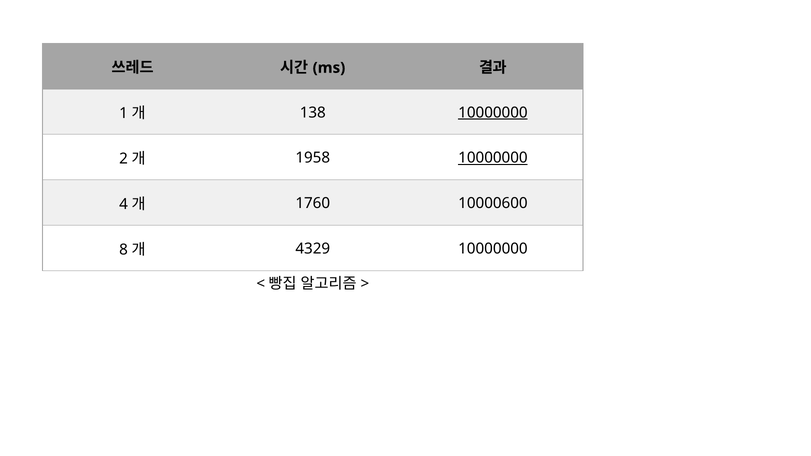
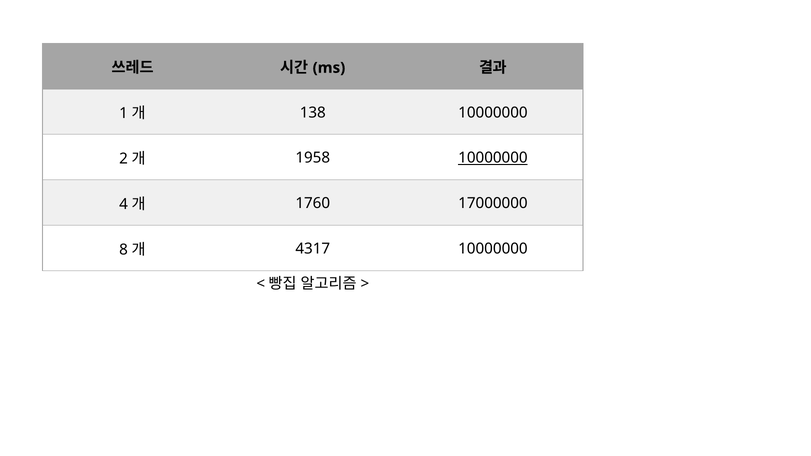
10000000 underline: present -> none (493, 113)
10000600: 10000600 -> 17000000 (493, 203)
4329: 4329 -> 4317 (313, 249)
